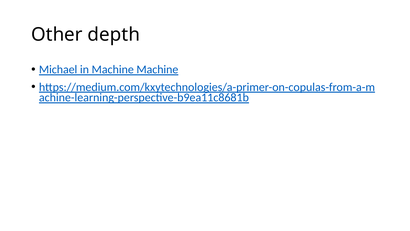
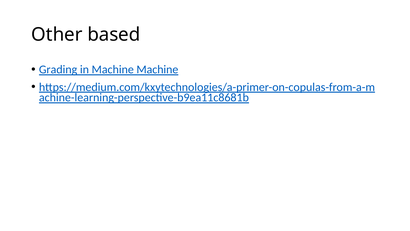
depth: depth -> based (114, 34)
Michael: Michael -> Grading (58, 70)
